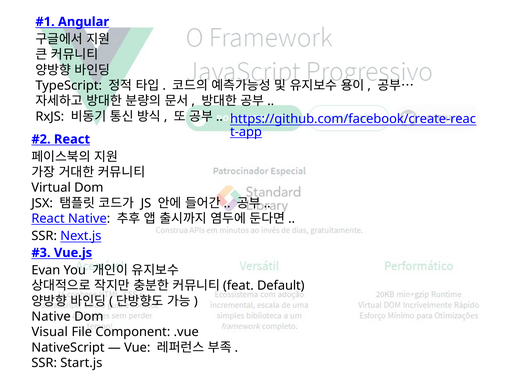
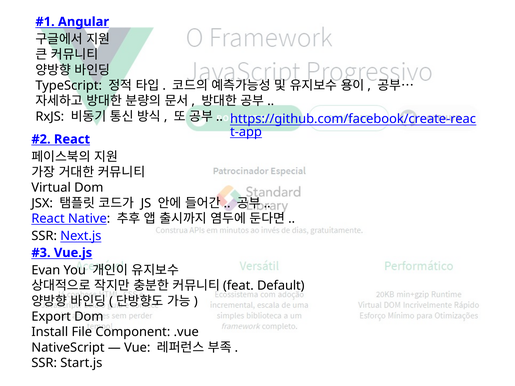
Native: Native -> Export (51, 317)
Visual: Visual -> Install (50, 332)
